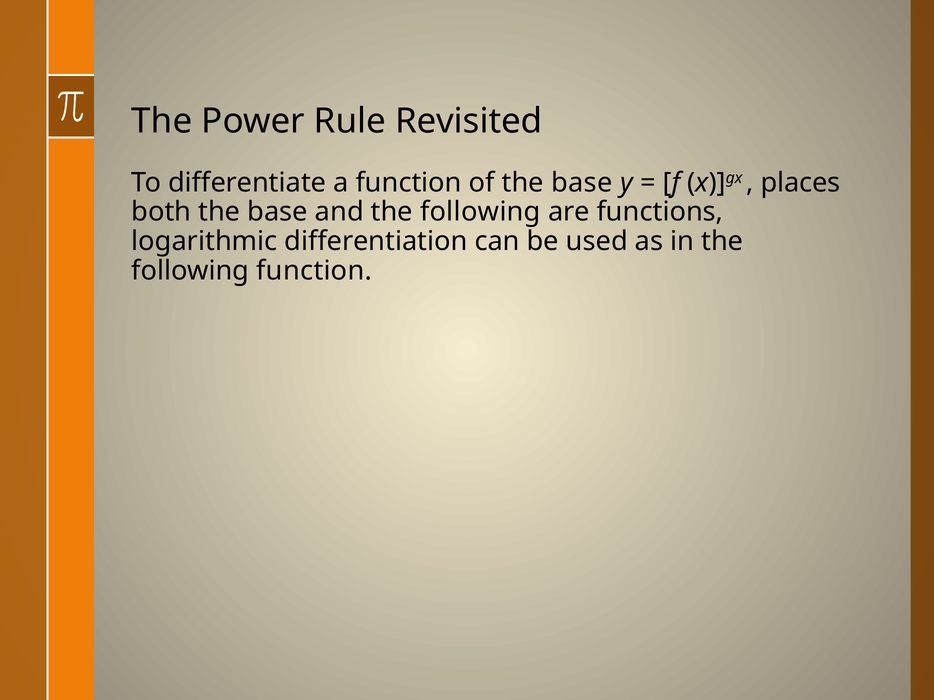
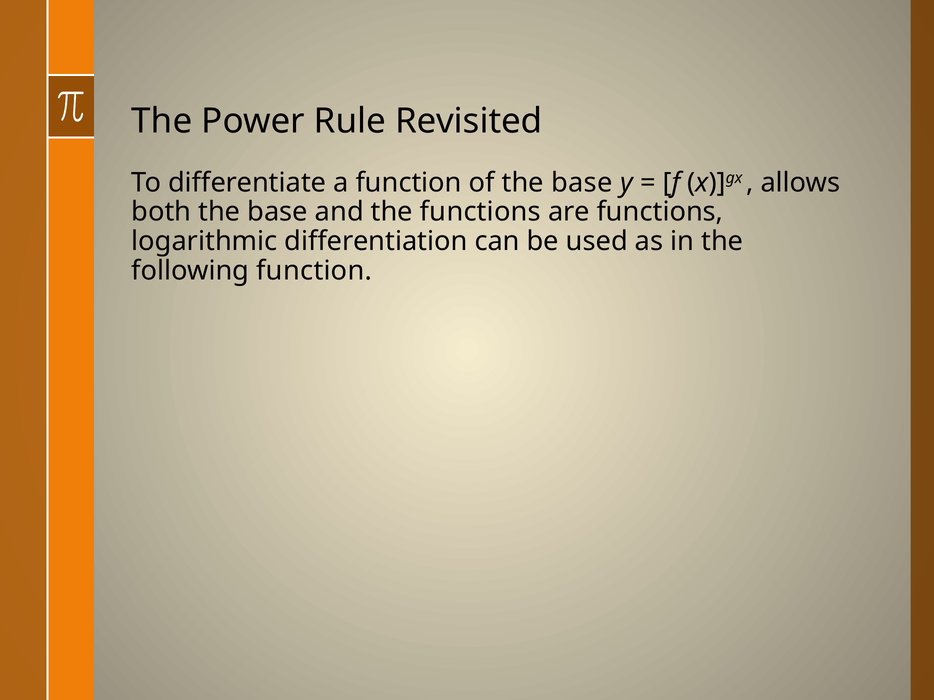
places: places -> allows (800, 183)
and the following: following -> functions (480, 212)
